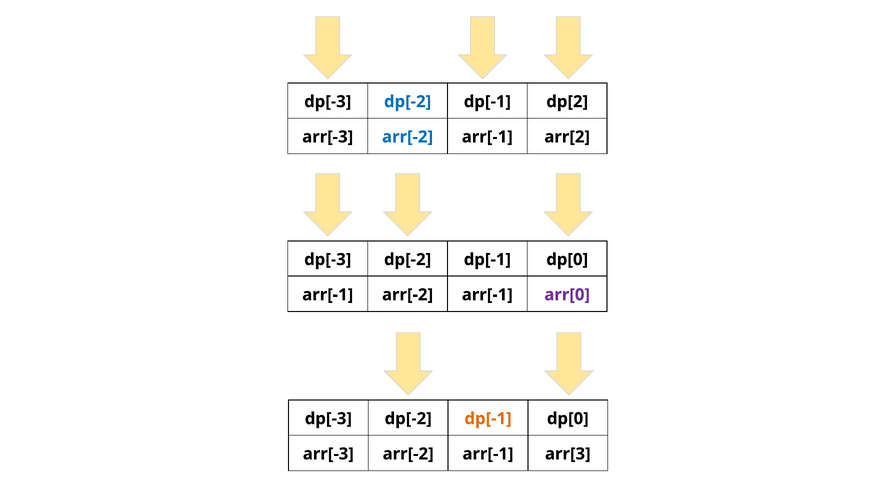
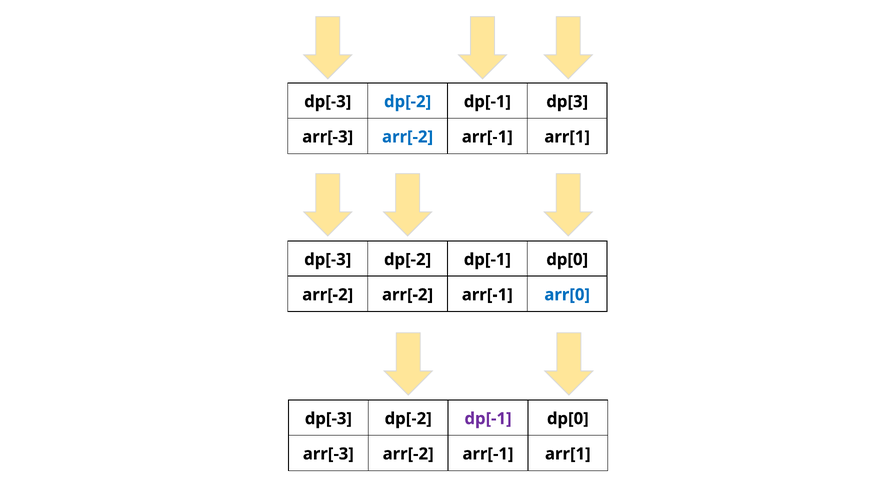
dp[2: dp[2 -> dp[3 (567, 102)
arr[2: arr[2 -> arr[1 (567, 137)
arr[-1: arr[-1 -> arr[-2 (328, 294)
arr[0 colour: purple -> blue (567, 294)
dp[-1 colour: orange -> purple (488, 418)
arr[3: arr[3 -> arr[1 (568, 453)
